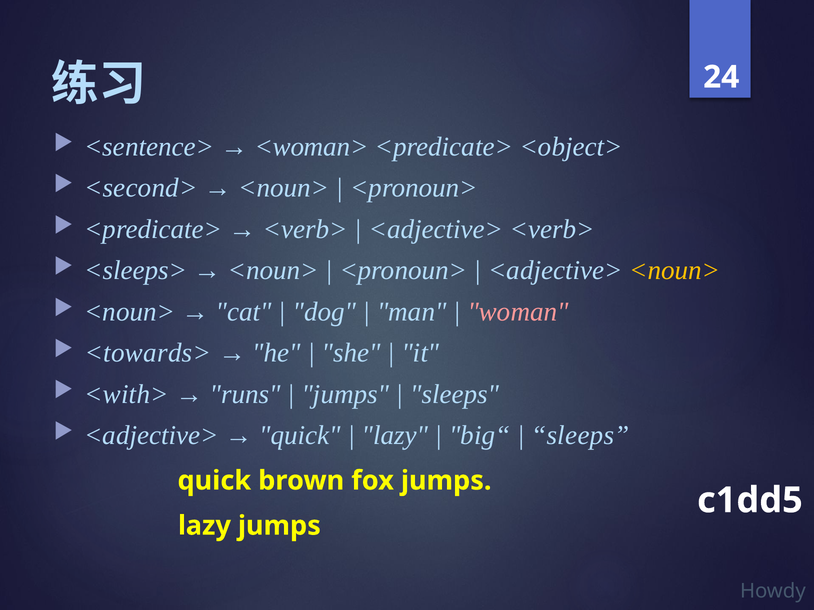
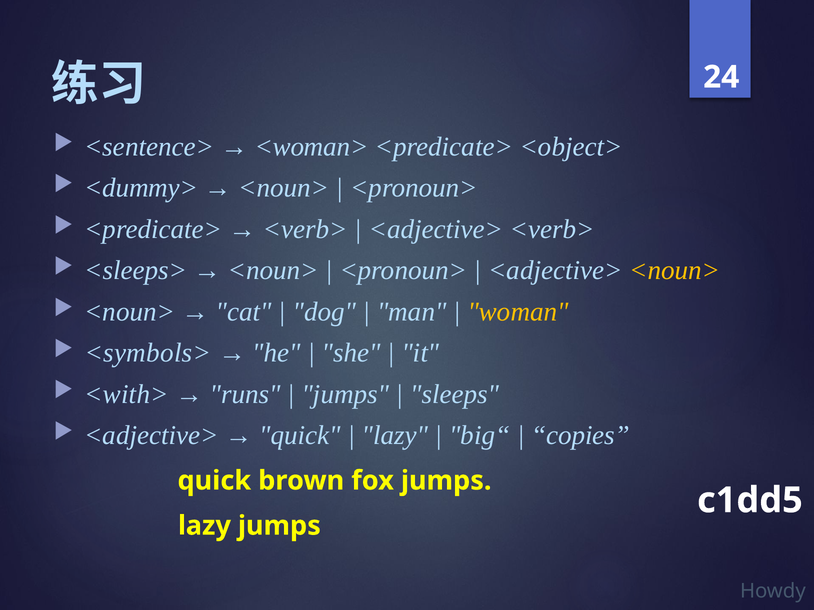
<second>: <second> -> <dummy> (141, 188)
woman colour: pink -> yellow (518, 312)
<towards>: <towards> -> <symbols> (148, 353)
sleeps: sleeps -> copies (581, 436)
